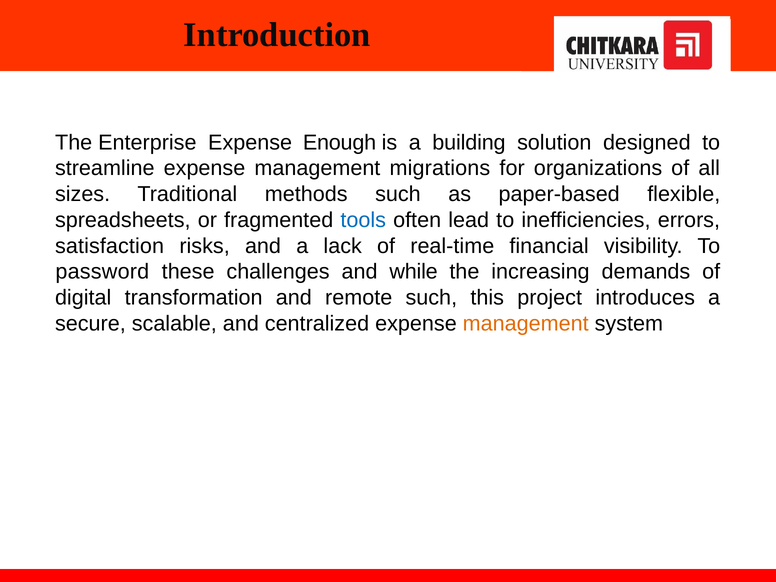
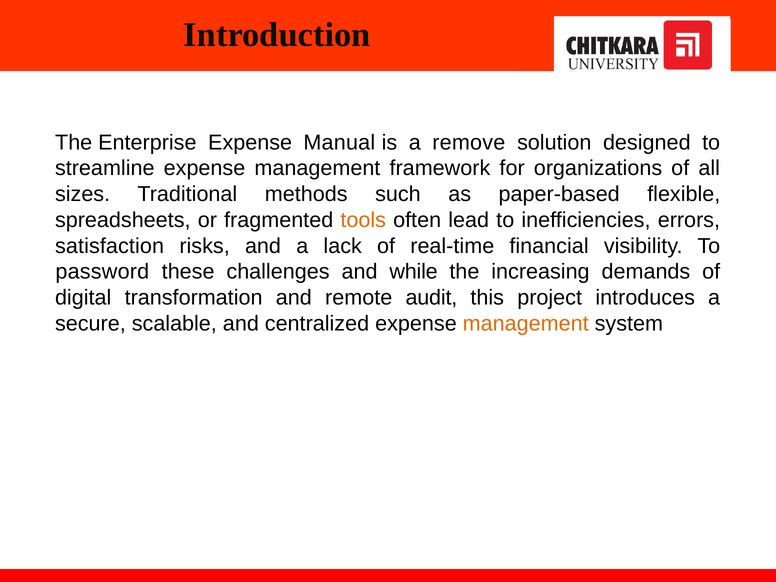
Enough: Enough -> Manual (339, 142)
building: building -> remove (469, 142)
migrations: migrations -> framework (440, 168)
tools colour: blue -> orange (363, 220)
remote such: such -> audit (431, 298)
